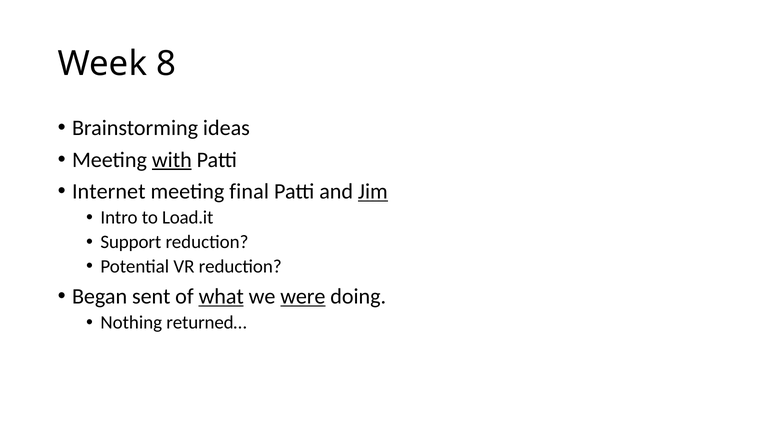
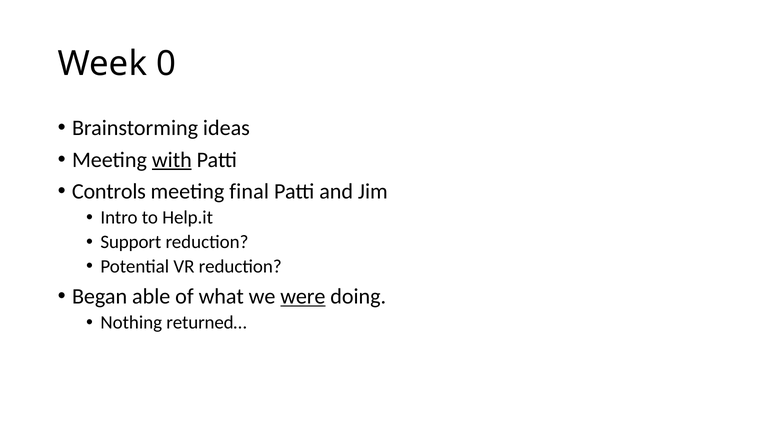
8: 8 -> 0 (166, 64)
Internet: Internet -> Controls (109, 192)
Jim underline: present -> none (373, 192)
Load.it: Load.it -> Help.it (188, 218)
sent: sent -> able (151, 297)
what underline: present -> none (221, 297)
